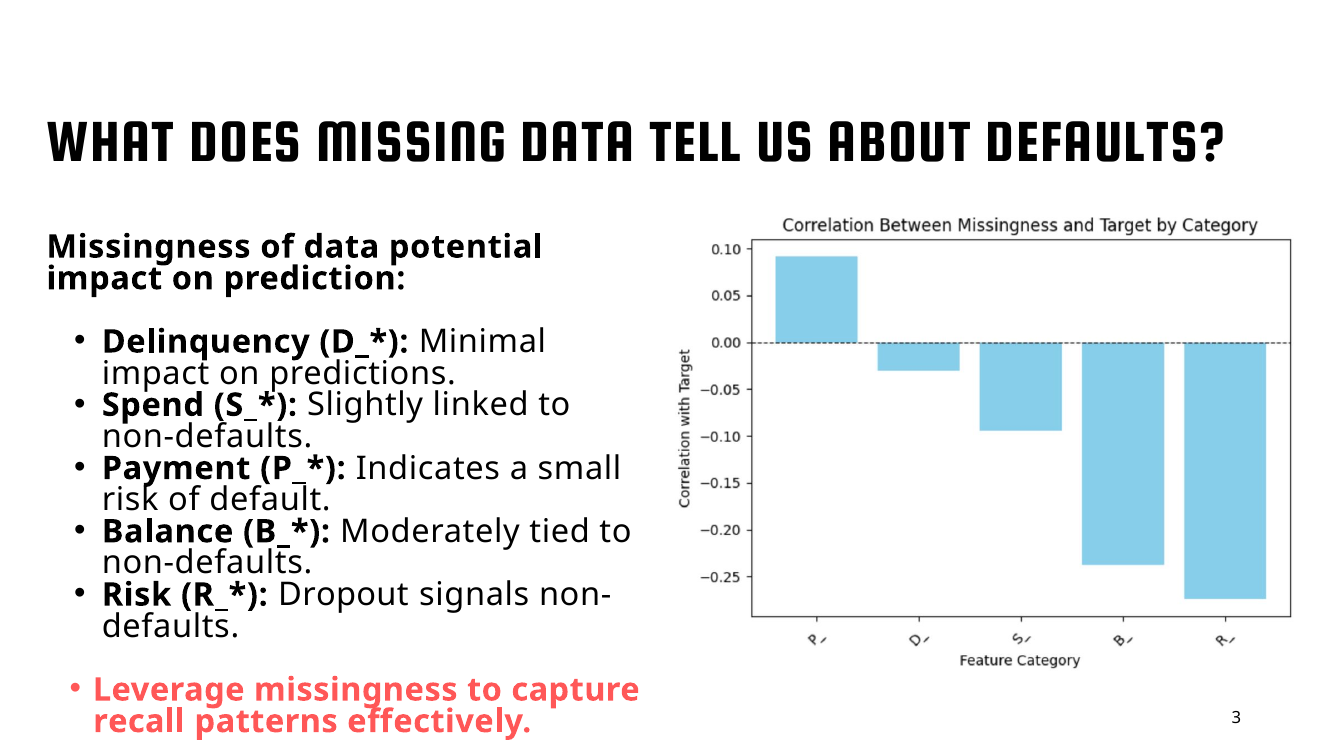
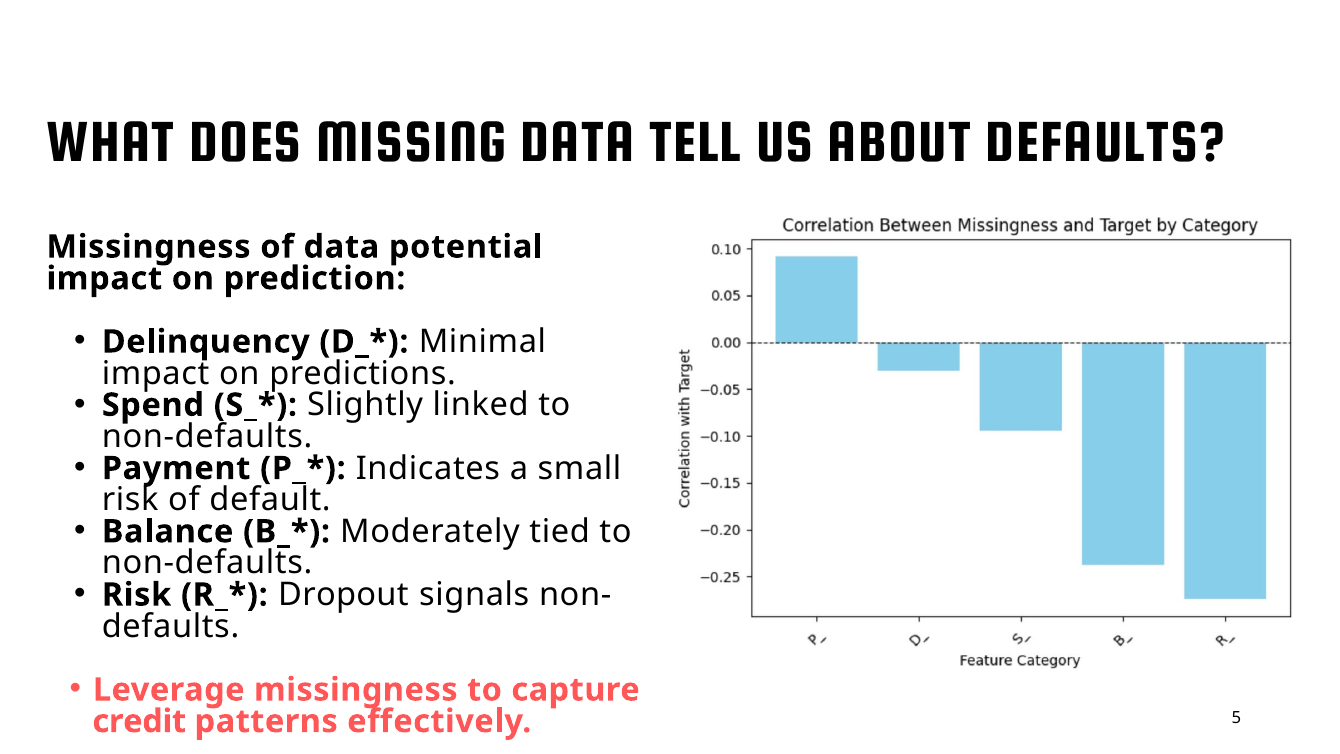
recall: recall -> credit (139, 721)
3: 3 -> 5 (1236, 717)
